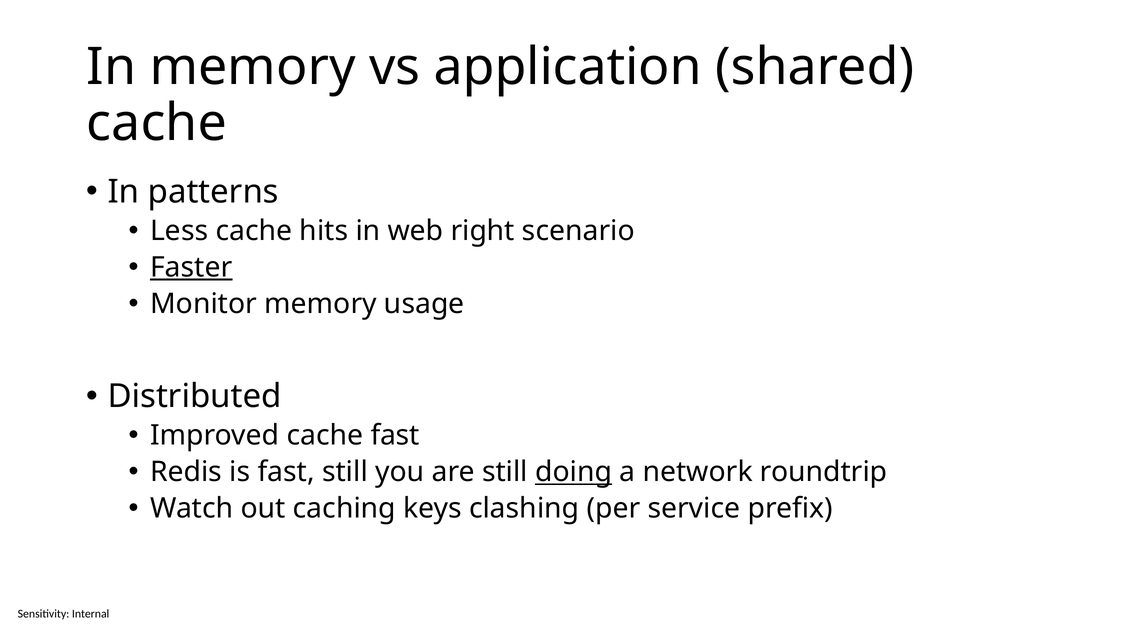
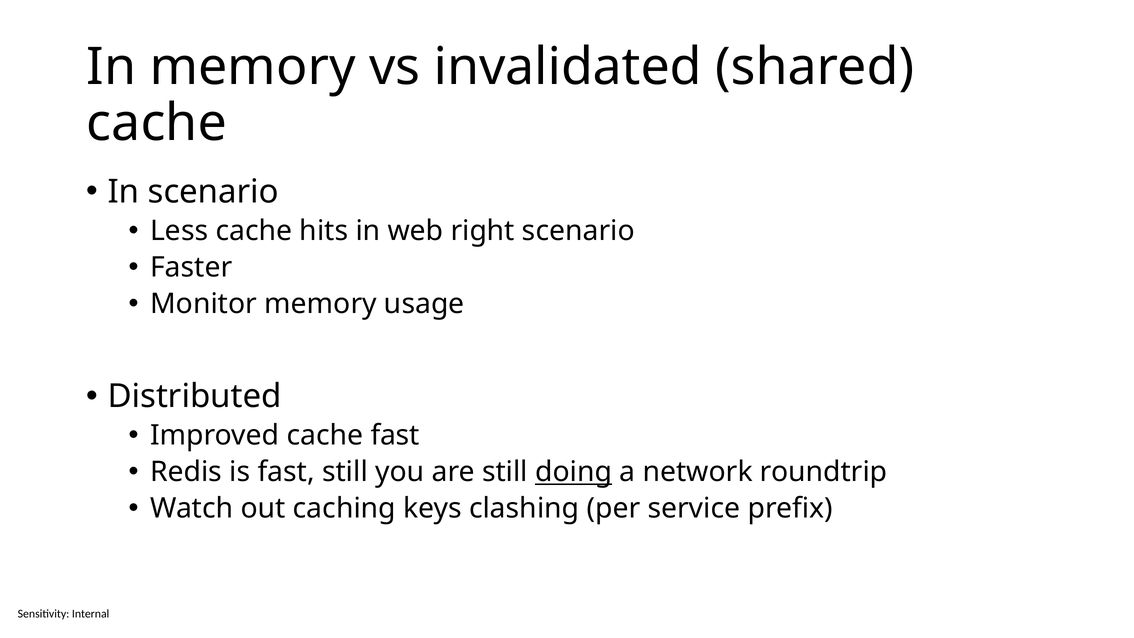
application: application -> invalidated (568, 67)
In patterns: patterns -> scenario (213, 192)
Faster underline: present -> none (191, 267)
